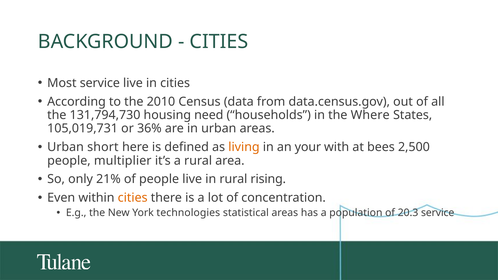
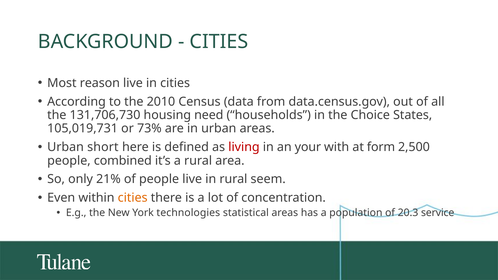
Most service: service -> reason (100, 83)
131,794,730: 131,794,730 -> 131,706,730 (105, 115)
Where: Where -> Choice (370, 115)
36%: 36% -> 73% (149, 129)
living colour: orange -> red (244, 147)
bees: bees -> form (381, 147)
multiplier: multiplier -> combined (123, 161)
rising: rising -> seem (268, 179)
